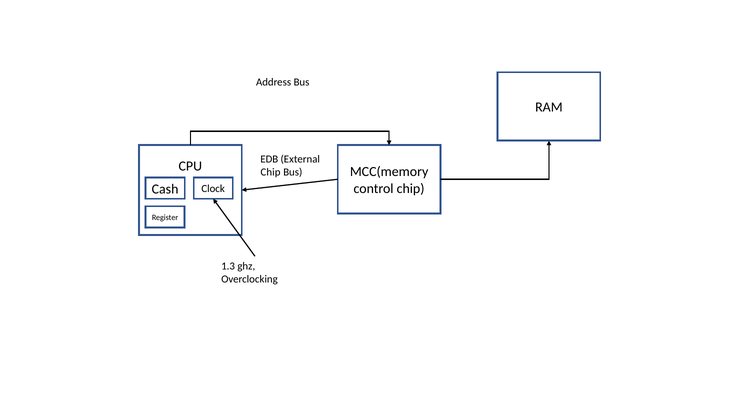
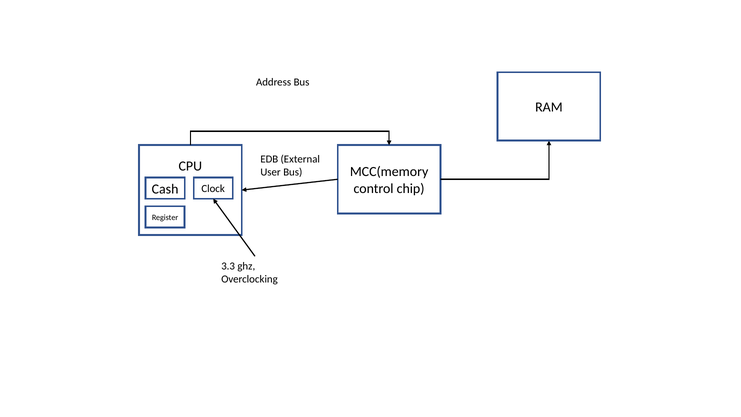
Chip: Chip -> User (271, 172)
1.3: 1.3 -> 3.3 (228, 266)
